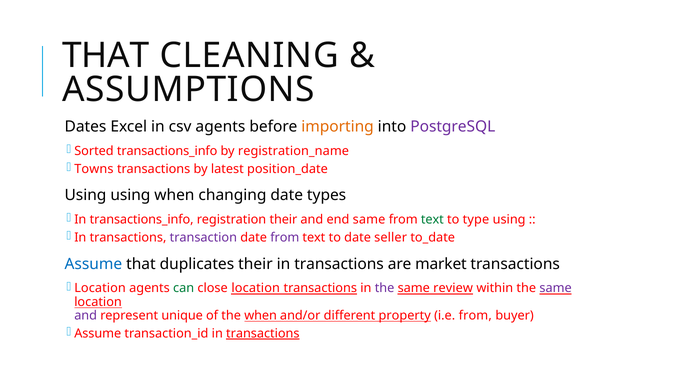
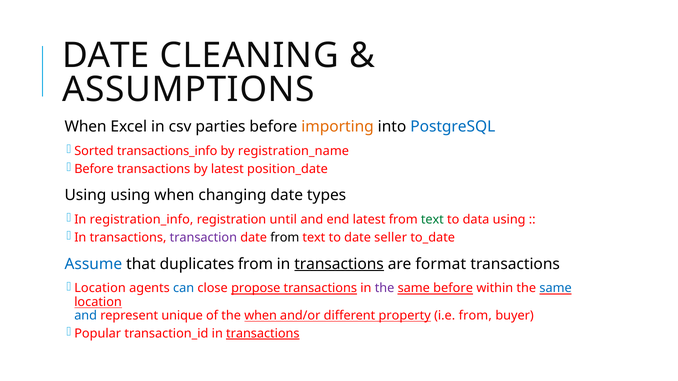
THAT: THAT -> DATE (106, 56)
Dates: Dates -> When (86, 127)
csv agents: agents -> parties (220, 127)
PostgreSQL colour: purple -> blue (453, 127)
Towns: Towns -> Before (94, 169)
In transactions_info: transactions_info -> registration_info (142, 220)
registration their: their -> until (283, 220)
end same: same -> latest (369, 220)
type: type -> data (476, 220)
from colour: purple -> black (285, 238)
duplicates their: their -> from (256, 264)
transactions underline: none -> present (339, 264)
market: market -> format (441, 264)
can colour: green -> blue (184, 289)
close location: location -> propose (256, 289)
same review: review -> before (453, 289)
same colour: purple -> blue (556, 289)
and colour: purple -> blue (86, 316)
Assume: Assume -> Popular (98, 334)
